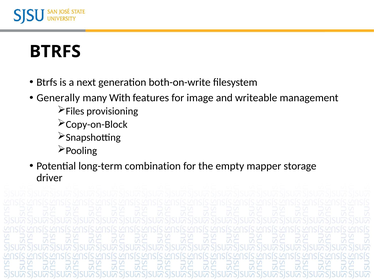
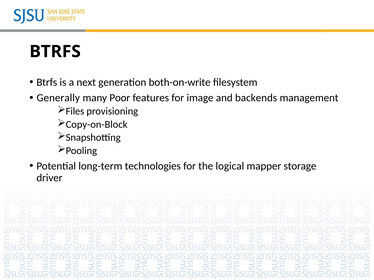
With: With -> Poor (120, 98)
writeable: writeable -> backends (256, 98)
combination: combination -> technologies (153, 166)
empty: empty -> logical (230, 166)
